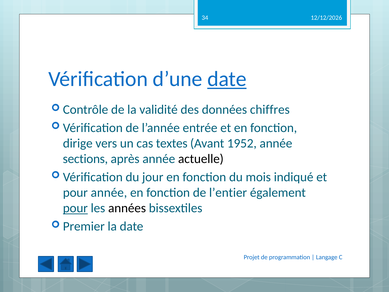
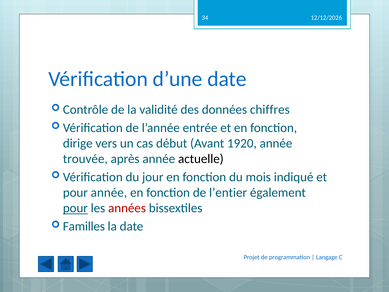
date underline: present -> none (227, 79)
textes: textes -> début (172, 143)
1952: 1952 -> 1920 (242, 143)
sections: sections -> trouvée (85, 159)
années colour: black -> red (127, 208)
Premier: Premier -> Familles (84, 226)
